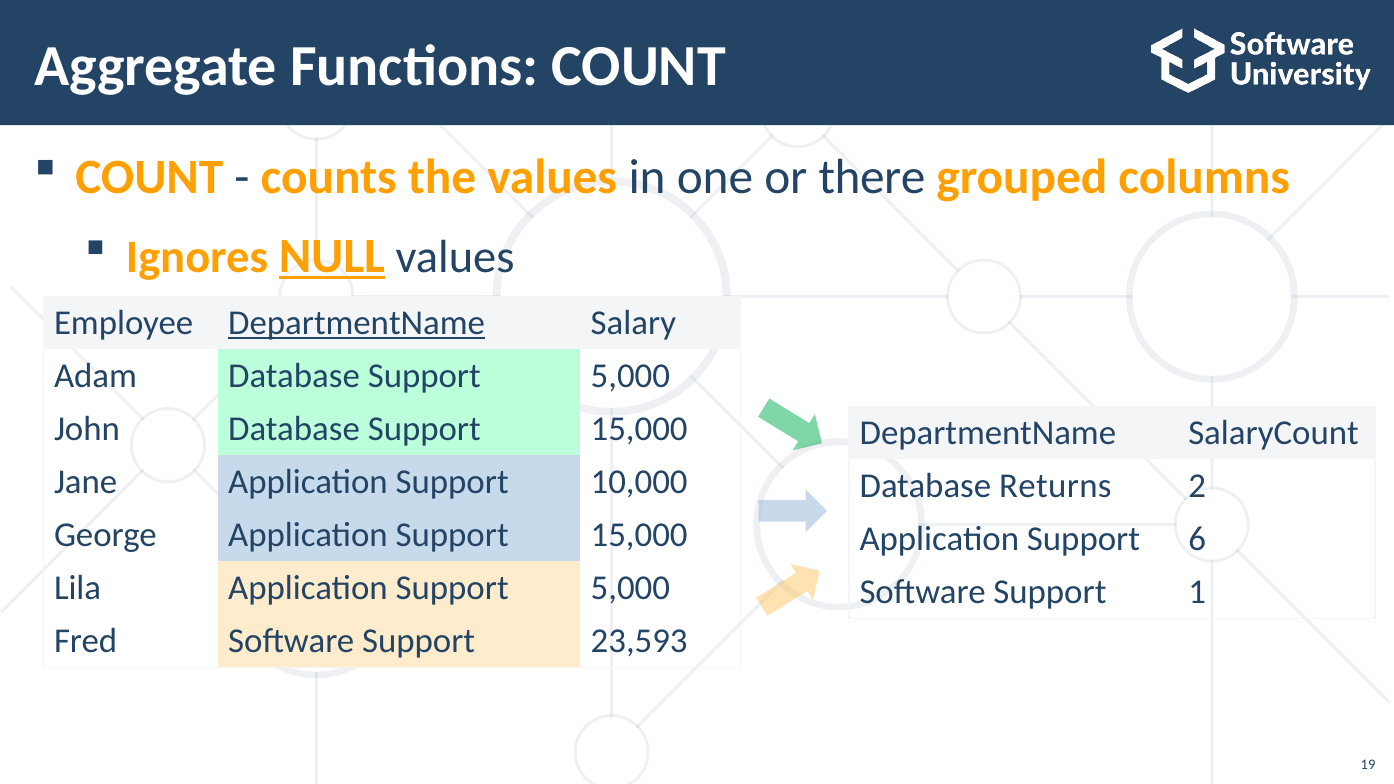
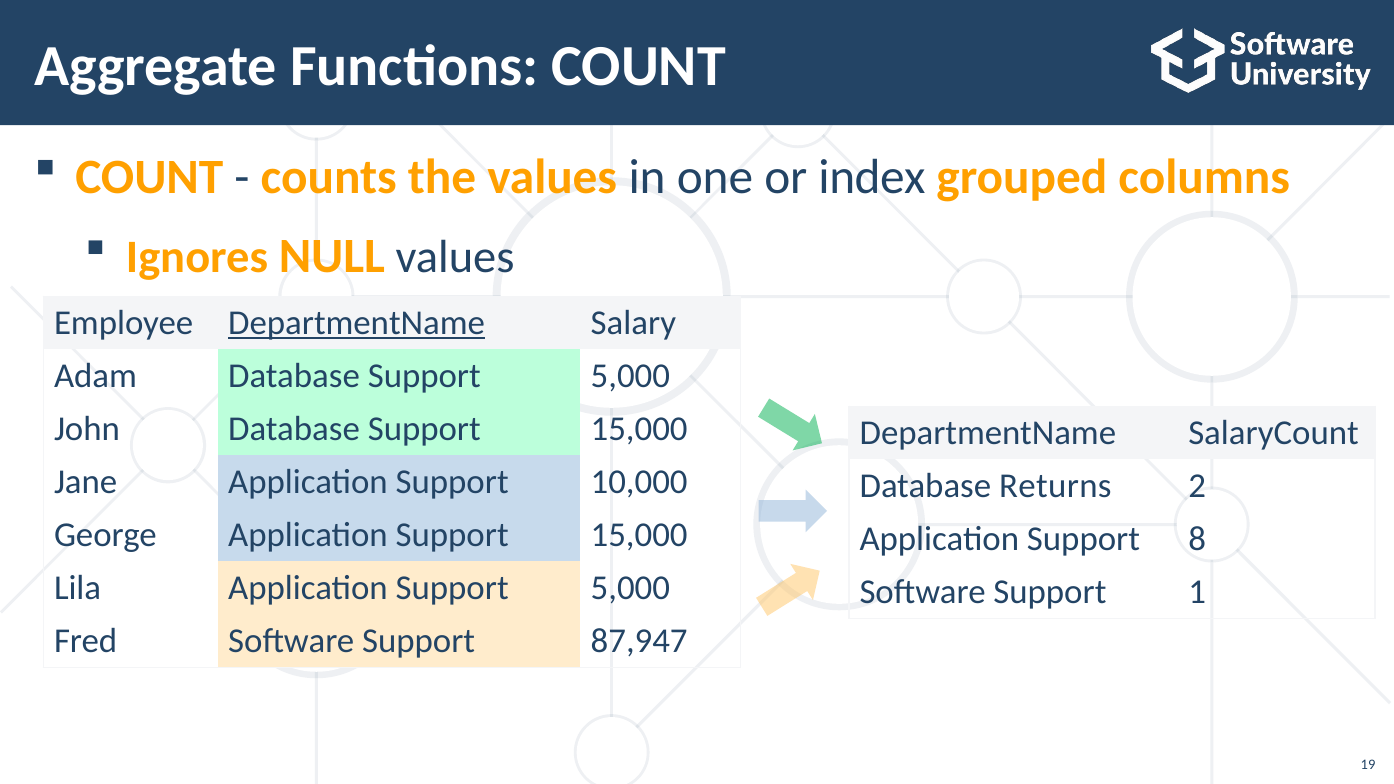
there: there -> index (872, 177)
NULL underline: present -> none (332, 256)
6: 6 -> 8 (1197, 539)
23,593: 23,593 -> 87,947 (639, 641)
